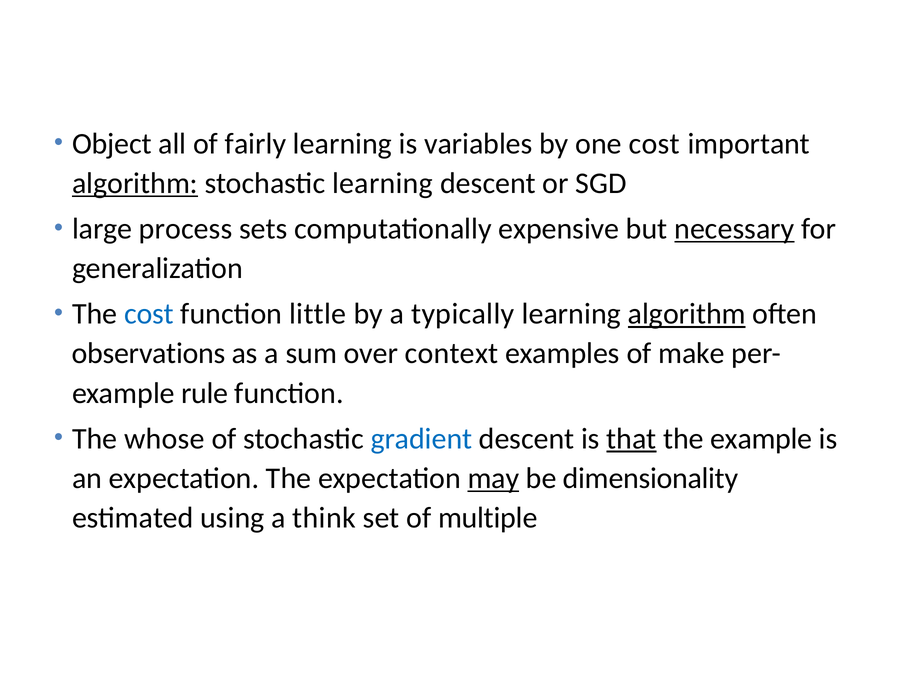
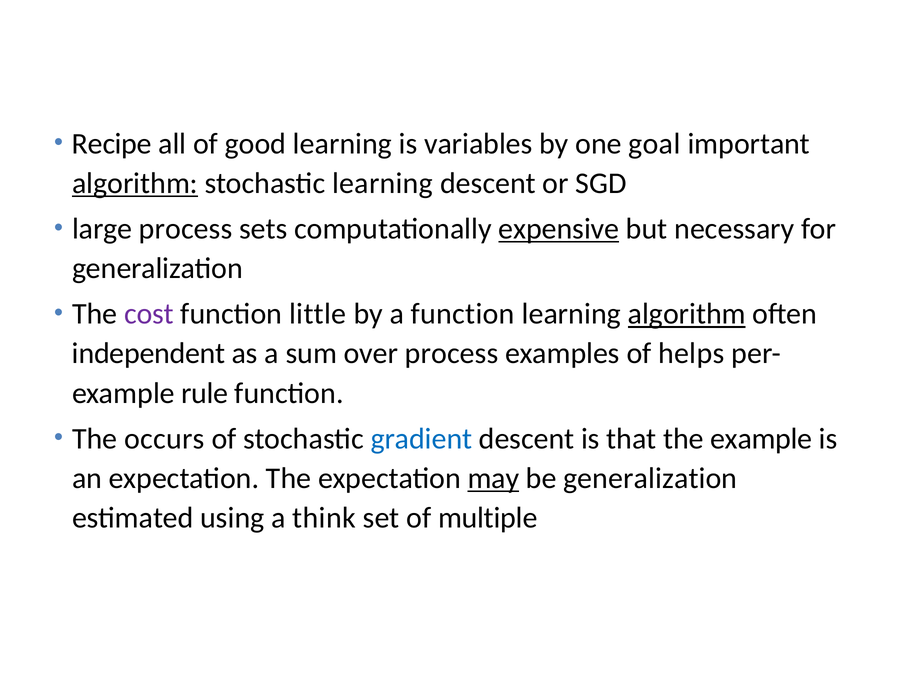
Object: Object -> Recipe (112, 144)
fairly: fairly -> good (256, 144)
one cost: cost -> goal (654, 144)
expensive underline: none -> present (559, 229)
necessary underline: present -> none (734, 229)
cost colour: blue -> purple (149, 314)
a typically: typically -> function (463, 314)
observations: observations -> independent (149, 354)
over context: context -> process (452, 354)
make: make -> helps (691, 354)
whose: whose -> occurs (164, 439)
that underline: present -> none (631, 439)
be dimensionality: dimensionality -> generalization (650, 478)
